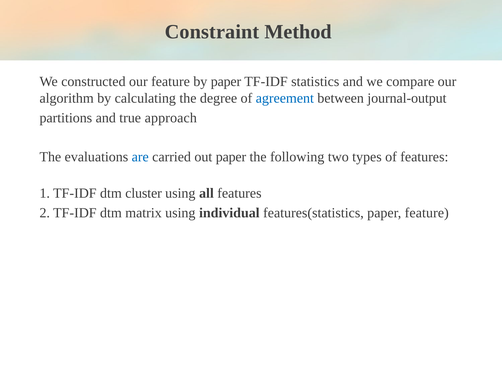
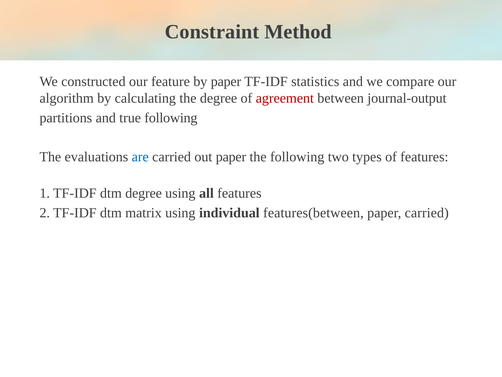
agreement colour: blue -> red (285, 98)
true approach: approach -> following (171, 118)
dtm cluster: cluster -> degree (144, 193)
features(statistics: features(statistics -> features(between (313, 213)
paper feature: feature -> carried (427, 213)
